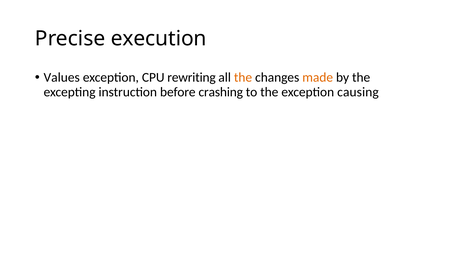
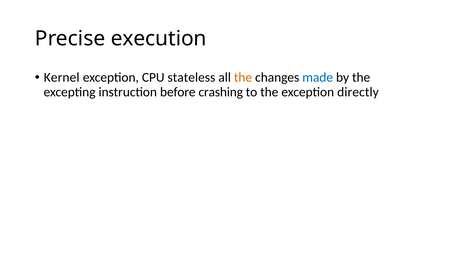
Values: Values -> Kernel (62, 78)
rewriting: rewriting -> stateless (191, 78)
made colour: orange -> blue (318, 78)
causing: causing -> directly (358, 92)
